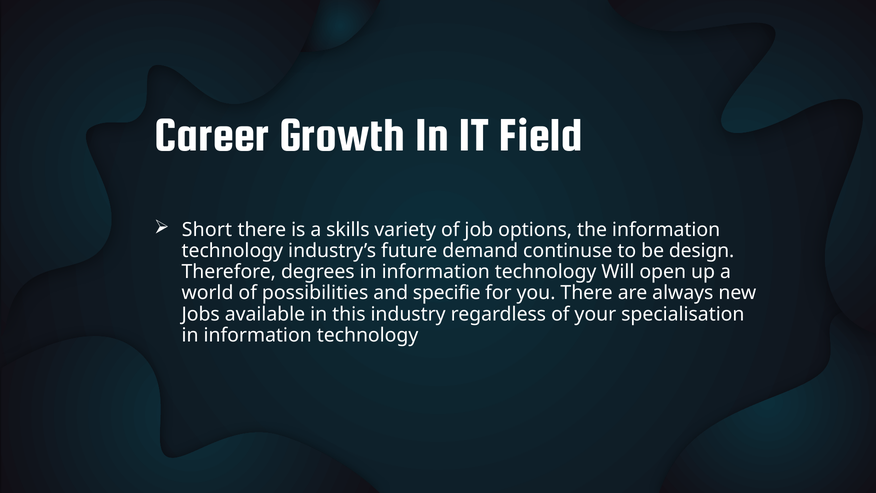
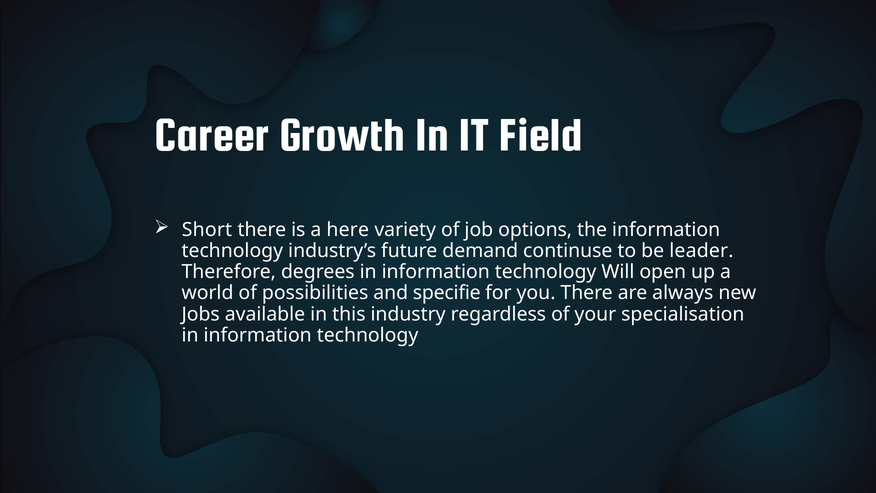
skills: skills -> here (348, 230)
design: design -> leader (701, 251)
